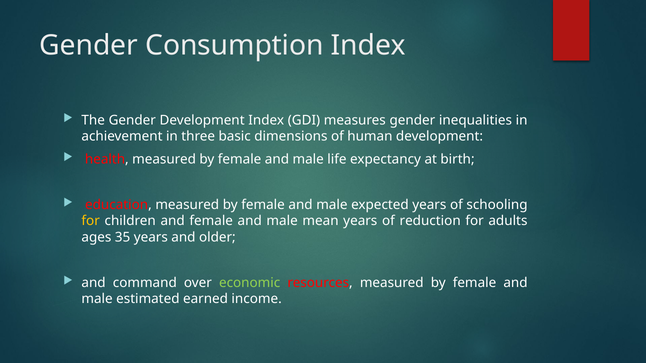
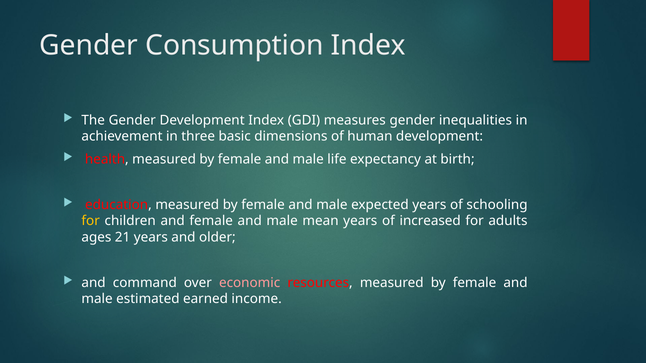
reduction: reduction -> increased (430, 221)
35: 35 -> 21 (123, 237)
economic colour: light green -> pink (250, 283)
